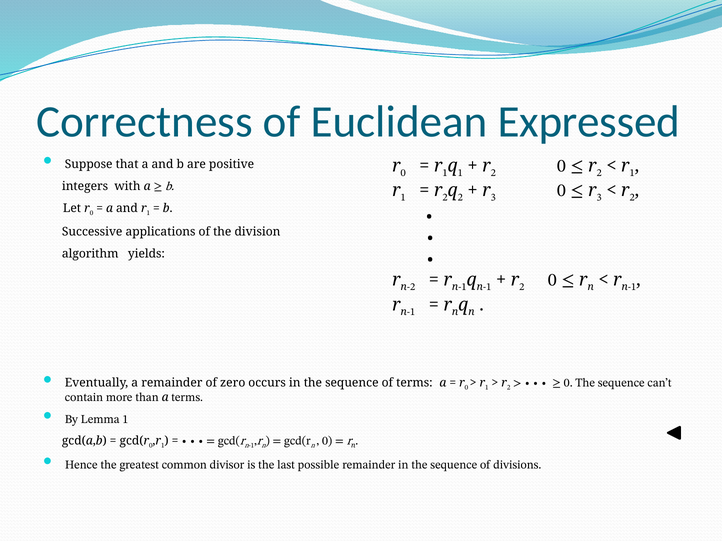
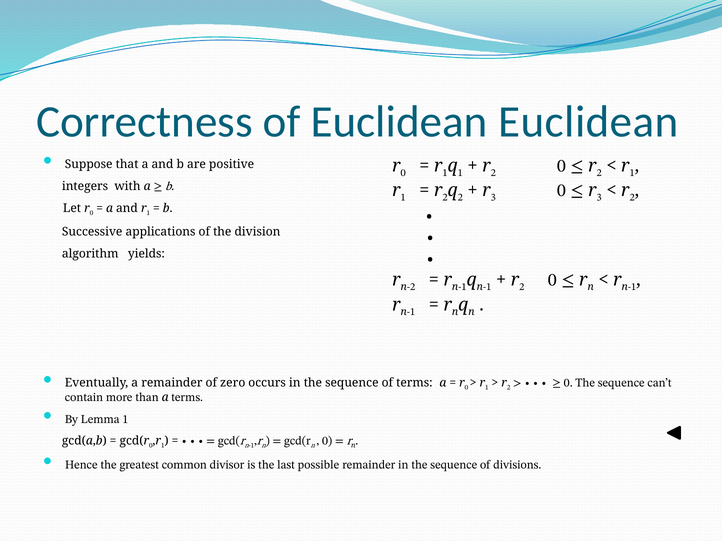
Euclidean Expressed: Expressed -> Euclidean (588, 122)
